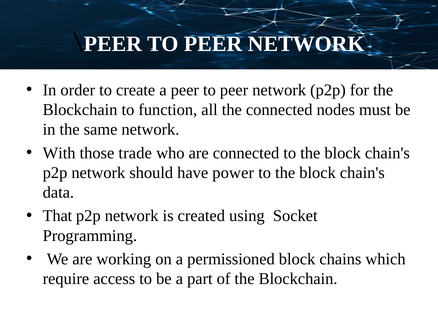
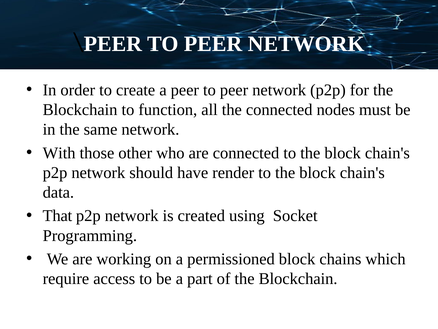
trade: trade -> other (135, 153)
power: power -> render (233, 172)
